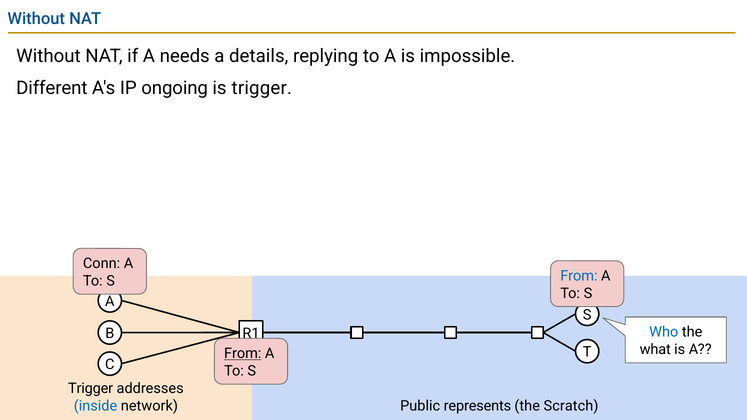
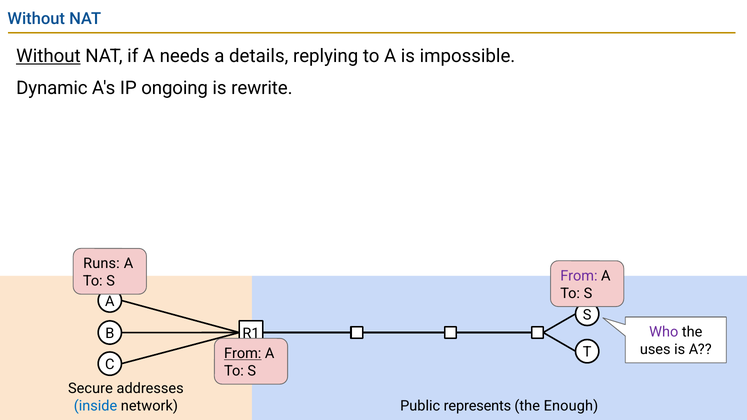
Without underline: none -> present (48, 56)
Different: Different -> Dynamic (52, 88)
is trigger: trigger -> rewrite (262, 88)
Conn: Conn -> Runs (101, 264)
From colour: blue -> purple (579, 276)
Who colour: blue -> purple (664, 332)
what: what -> uses (655, 350)
Trigger: Trigger -> Secure (90, 388)
Scratch: Scratch -> Enough (571, 406)
